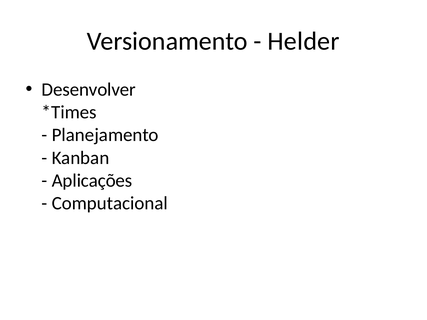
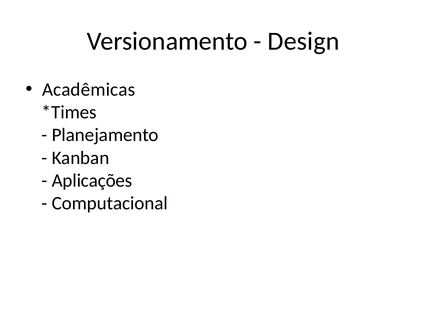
Helder: Helder -> Design (304, 41)
Desenvolver: Desenvolver -> Acadêmicas (89, 90)
